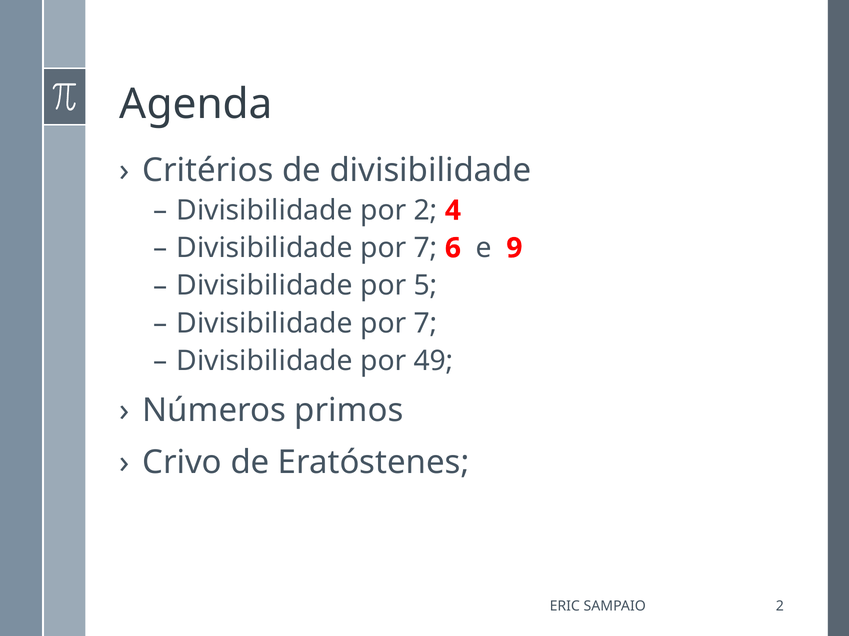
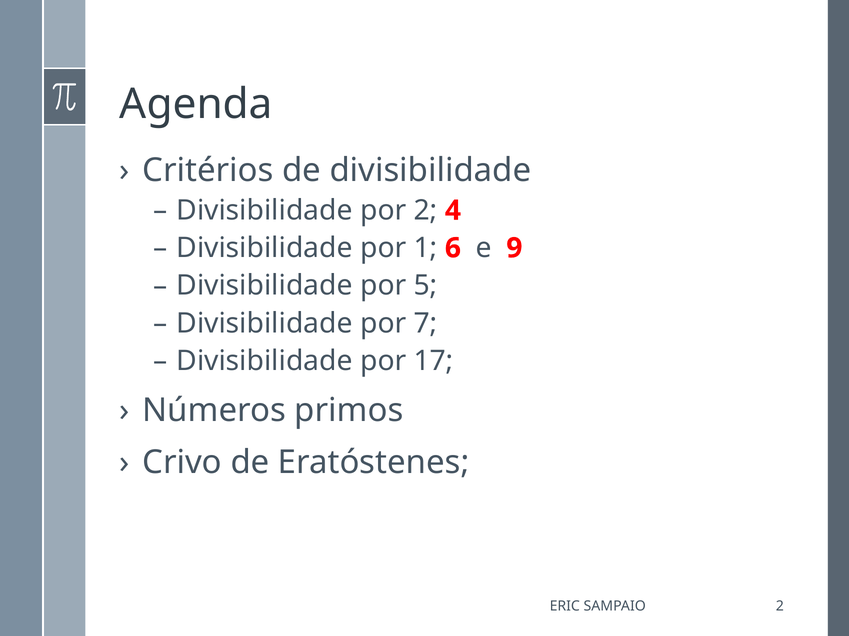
7: 7 -> 1 (426, 248)
49: 49 -> 17 (434, 361)
